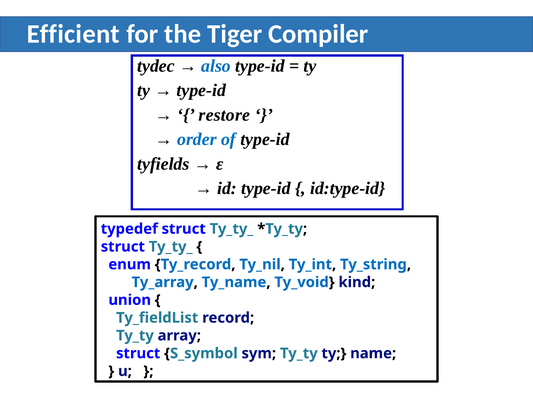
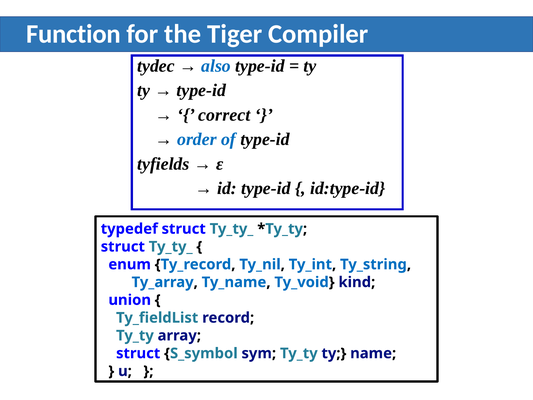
Efficient: Efficient -> Function (74, 34)
restore: restore -> correct (224, 115)
